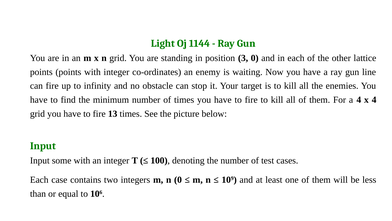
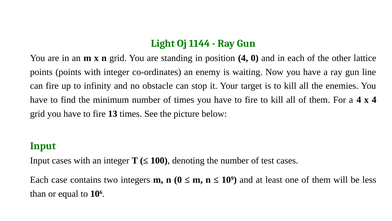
position 3: 3 -> 4 (243, 58)
Input some: some -> cases (62, 160)
